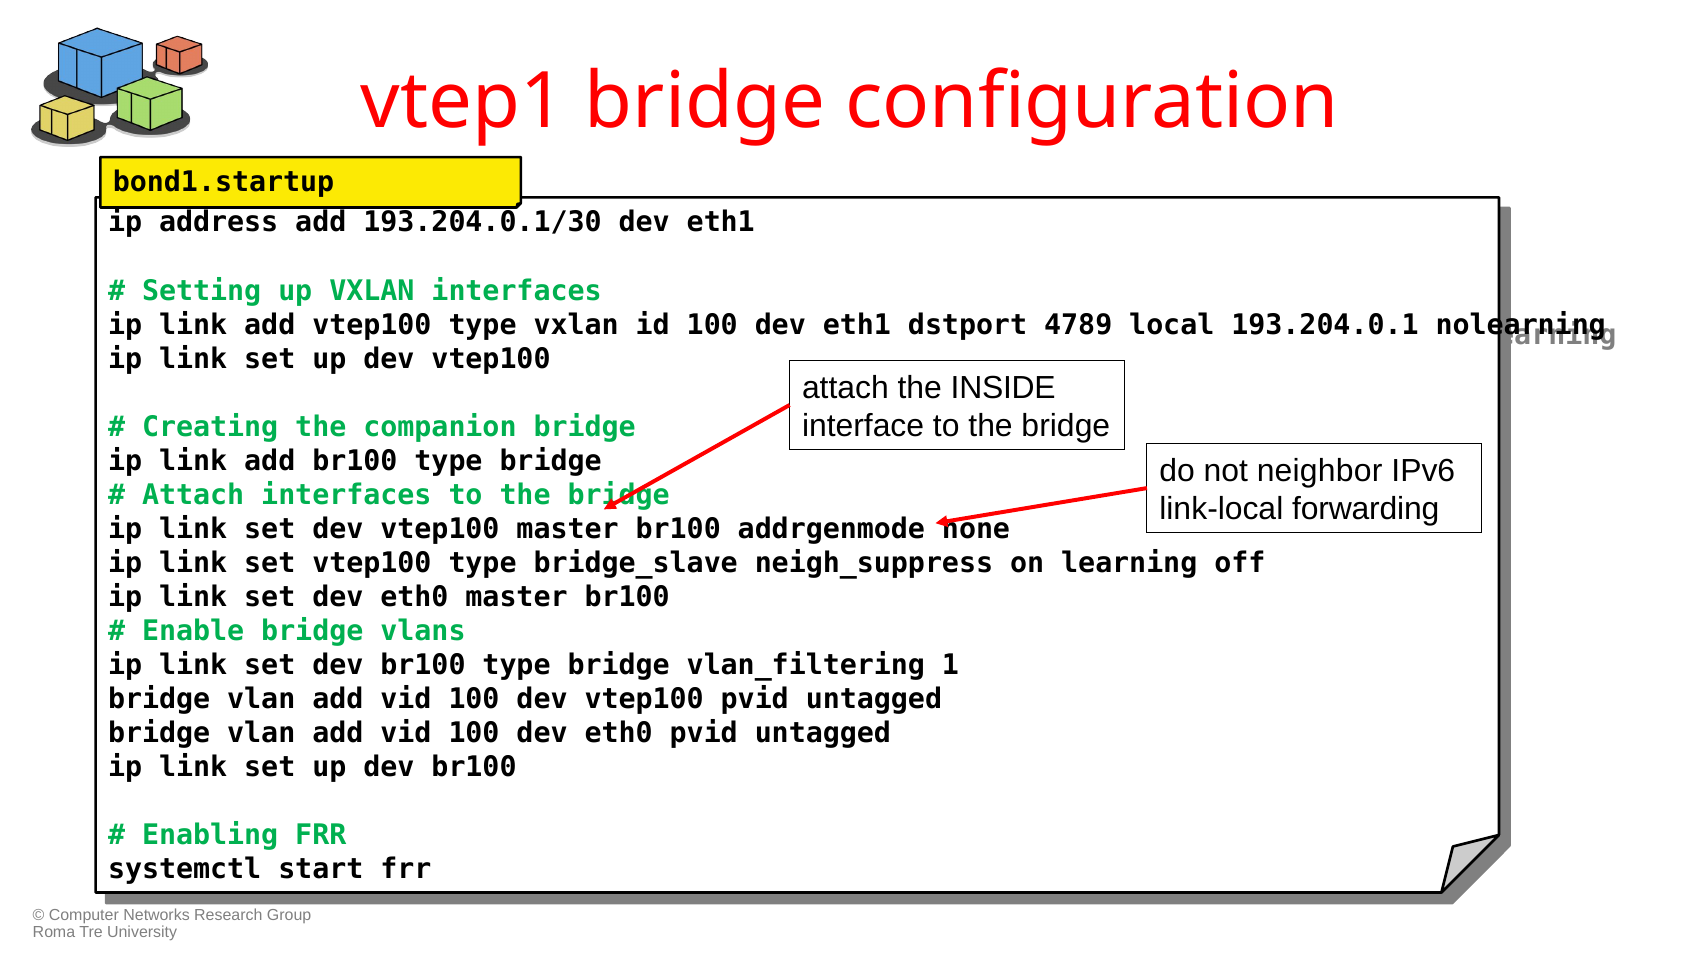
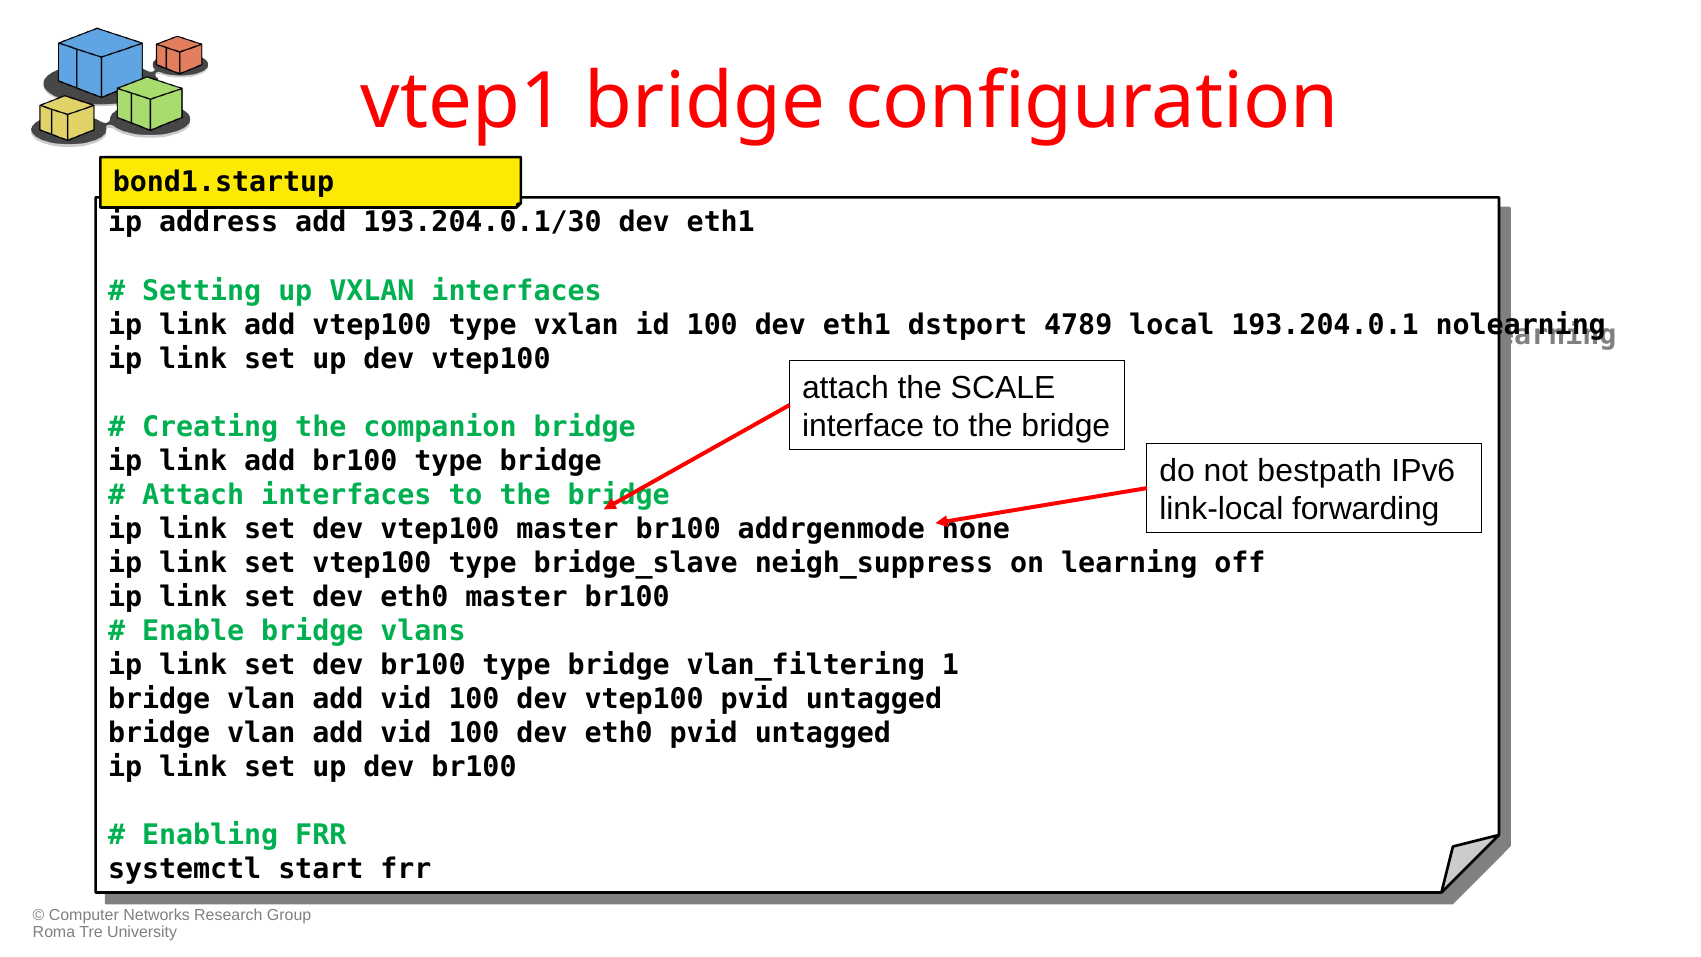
INSIDE: INSIDE -> SCALE (1003, 388)
neighbor: neighbor -> bestpath (1320, 471)
